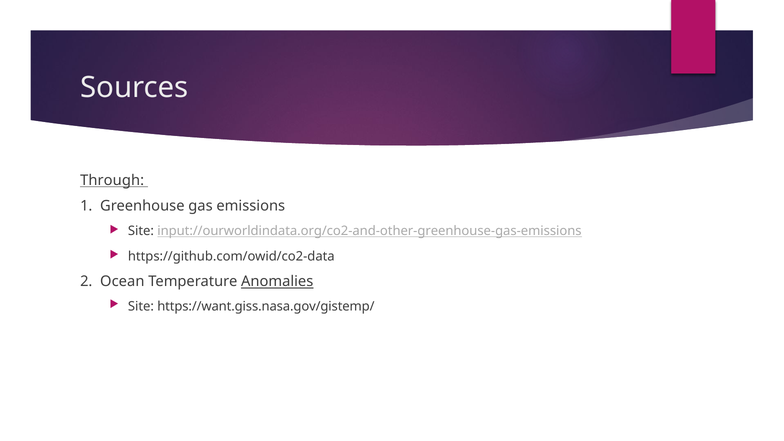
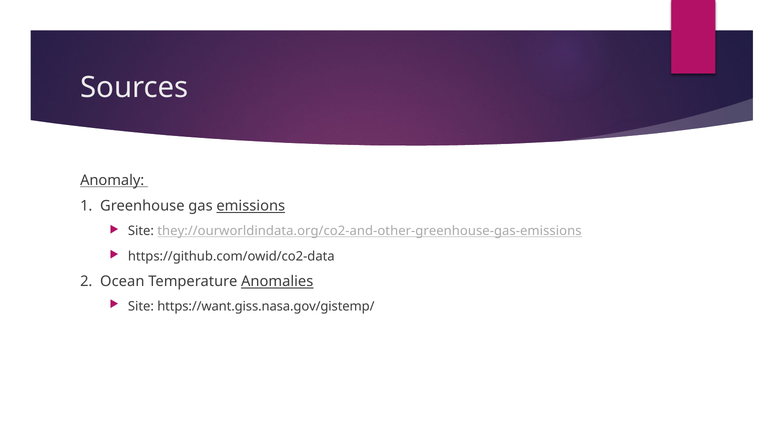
Through: Through -> Anomaly (112, 180)
emissions underline: none -> present (251, 206)
input://ourworldindata.org/co2-and-other-greenhouse-gas-emissions: input://ourworldindata.org/co2-and-other-greenhouse-gas-emissions -> they://ourworldindata.org/co2-and-other-greenhouse-gas-emissions (369, 231)
